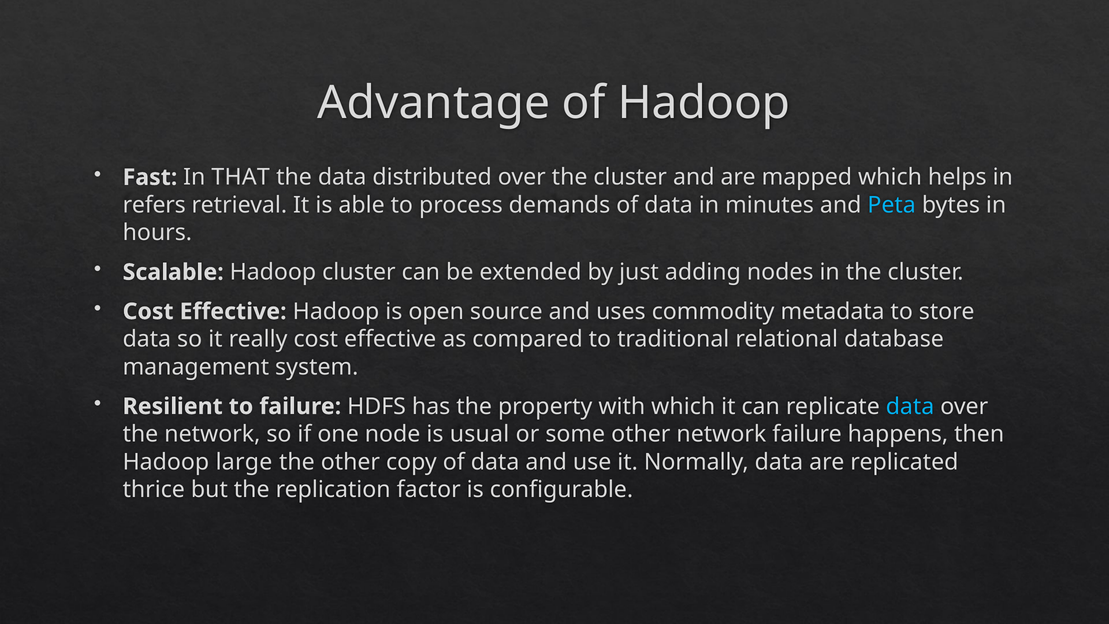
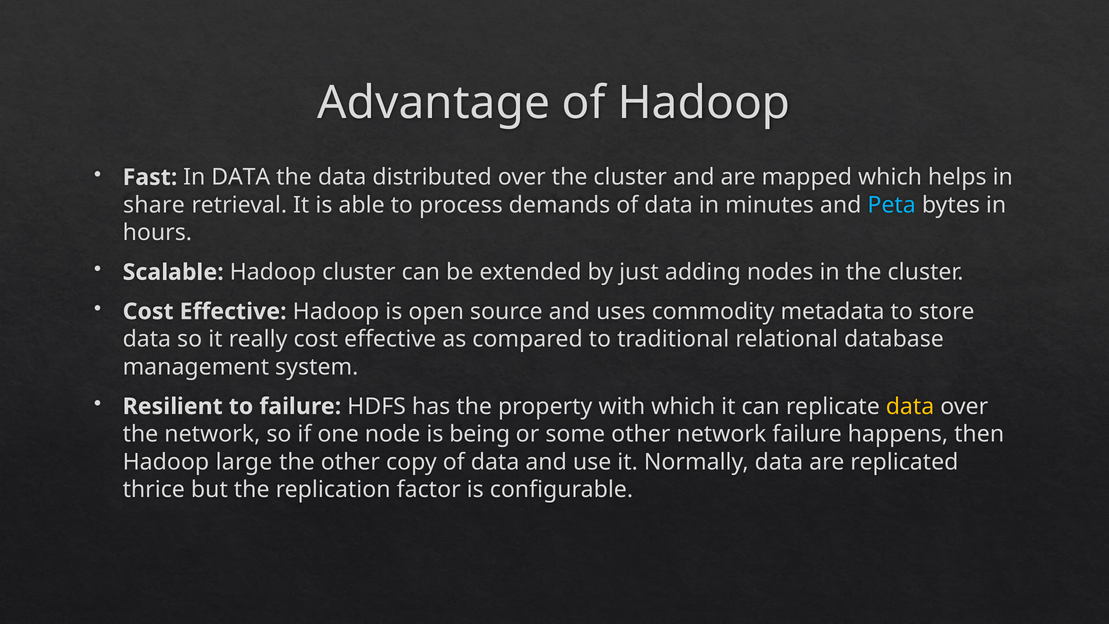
In THAT: THAT -> DATA (241, 177)
refers: refers -> share (154, 205)
data colour: light blue -> yellow (910, 406)
usual: usual -> being (480, 434)
